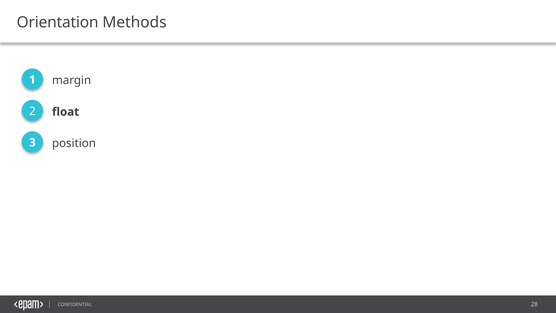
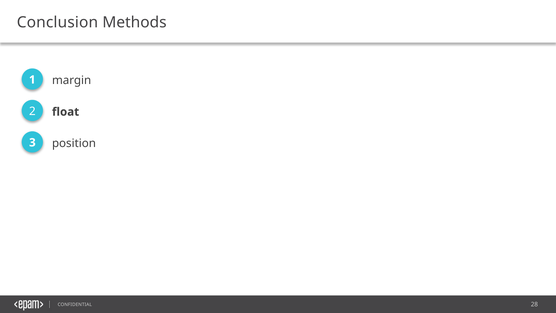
Orientation: Orientation -> Conclusion (57, 22)
